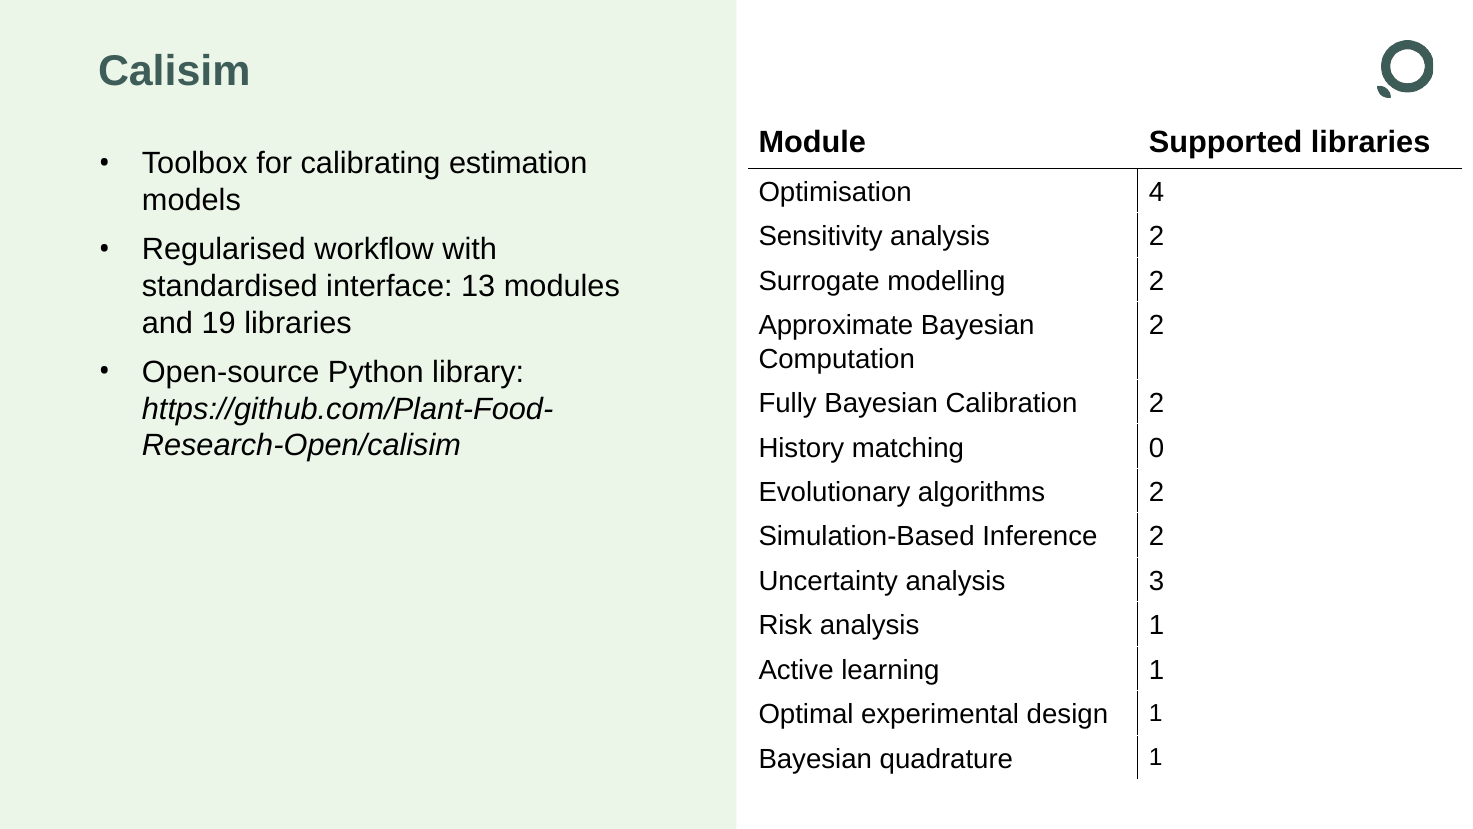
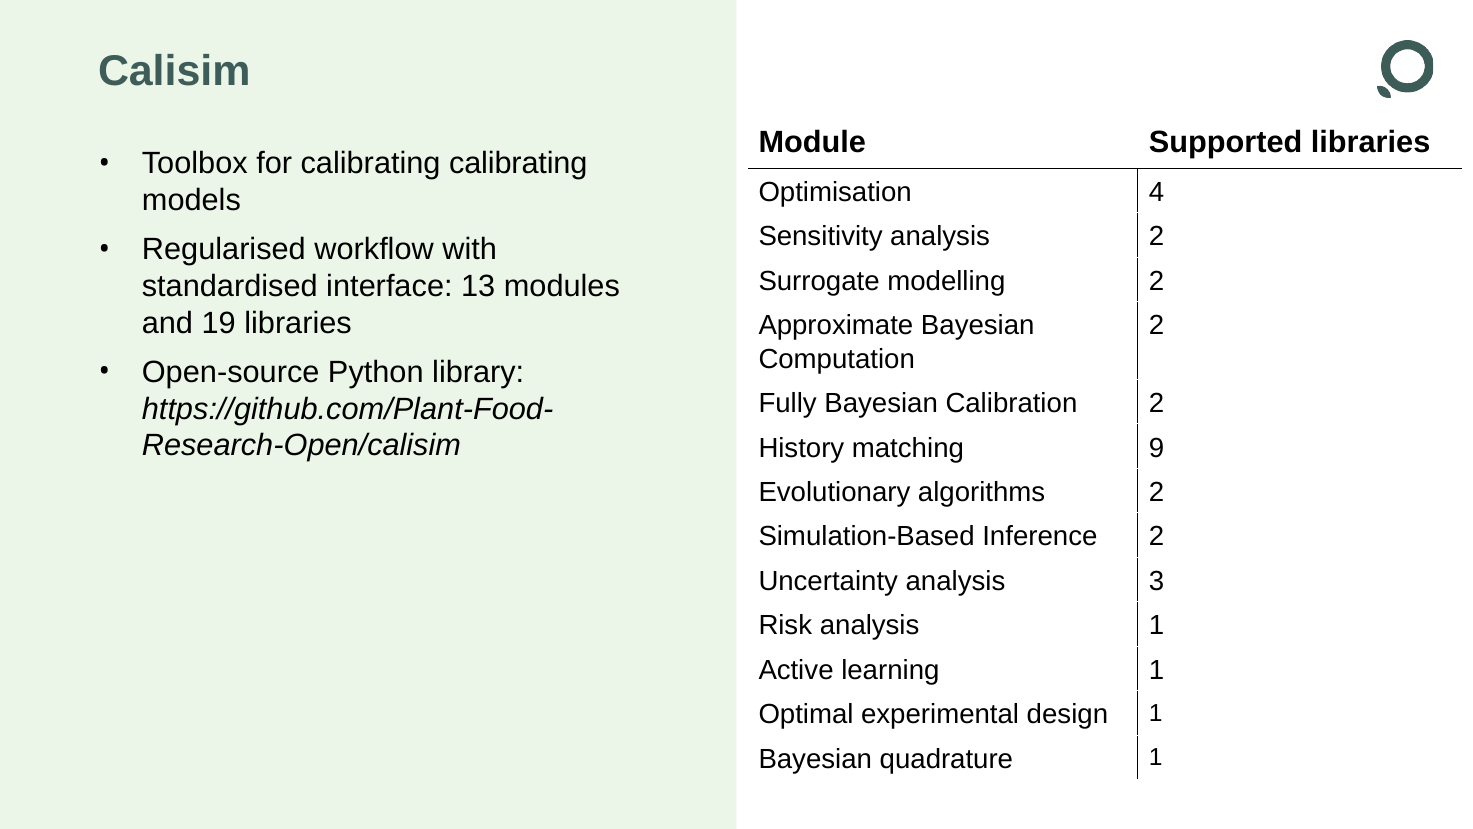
calibrating estimation: estimation -> calibrating (518, 163)
0: 0 -> 9 (1157, 448)
